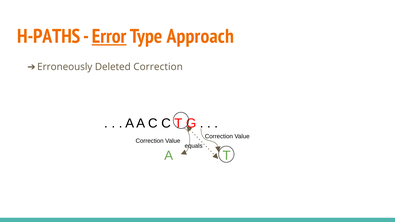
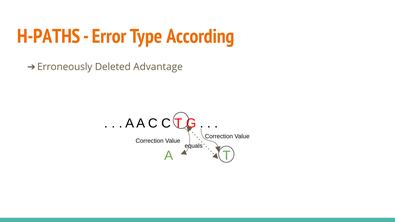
Error underline: present -> none (109, 36)
Approach: Approach -> According (200, 36)
Deleted Correction: Correction -> Advantage (158, 67)
